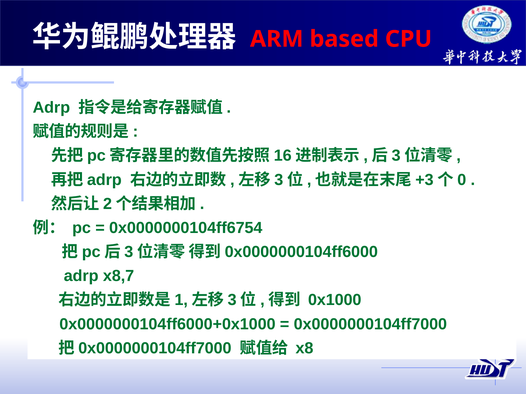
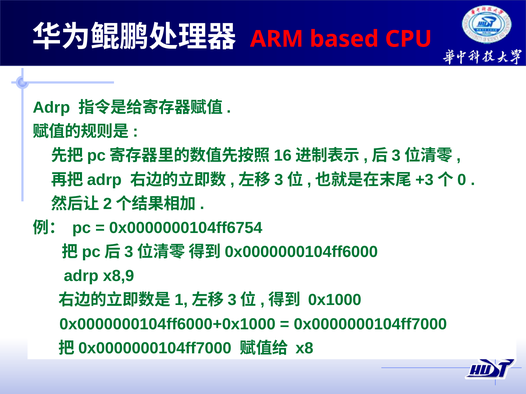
x8,7: x8,7 -> x8,9 (119, 276)
